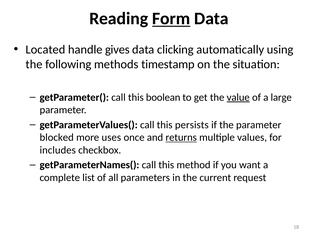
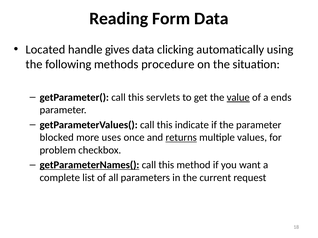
Form underline: present -> none (171, 19)
timestamp: timestamp -> procedure (168, 64)
boolean: boolean -> servlets (163, 97)
large: large -> ends (281, 97)
persists: persists -> indicate (192, 125)
includes: includes -> problem (58, 150)
getParameterNames( underline: none -> present (89, 165)
